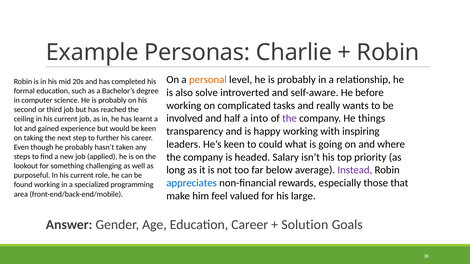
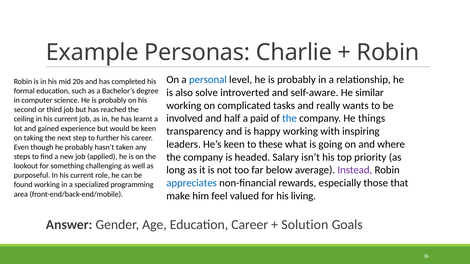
personal colour: orange -> blue (208, 80)
before: before -> similar (369, 93)
into: into -> paid (259, 119)
the colour: purple -> blue (290, 119)
could: could -> these (271, 144)
large: large -> living (303, 196)
